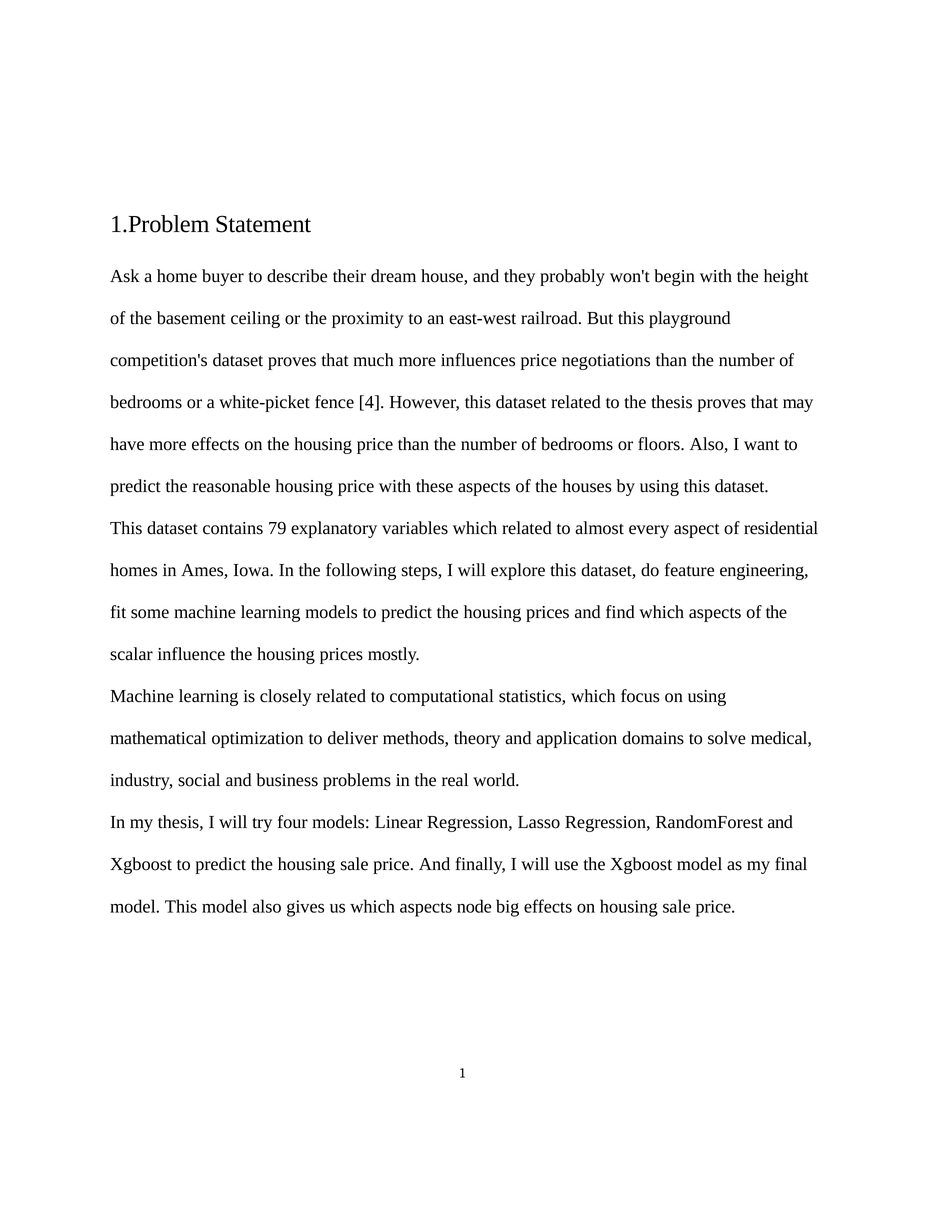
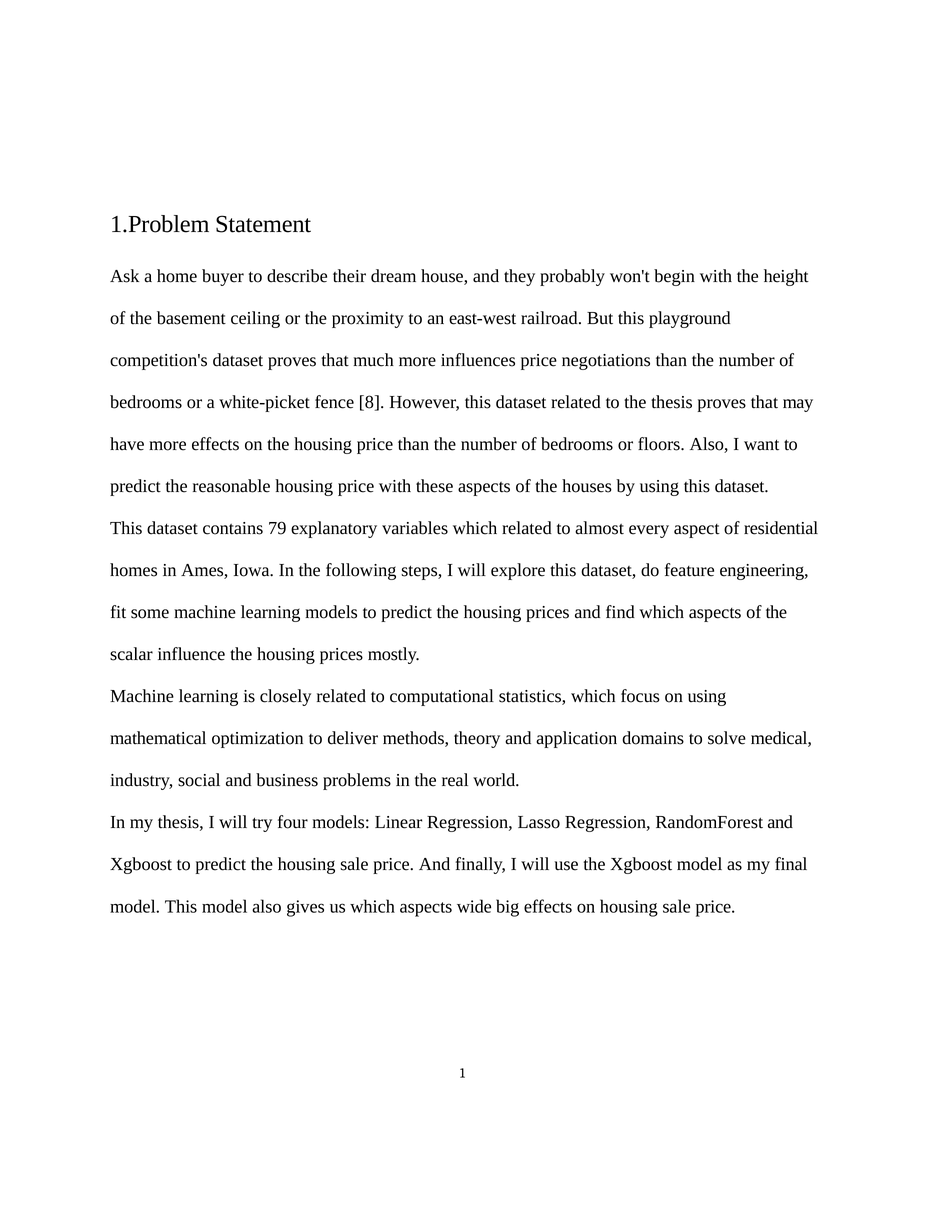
4: 4 -> 8 (372, 402)
node: node -> wide (474, 907)
